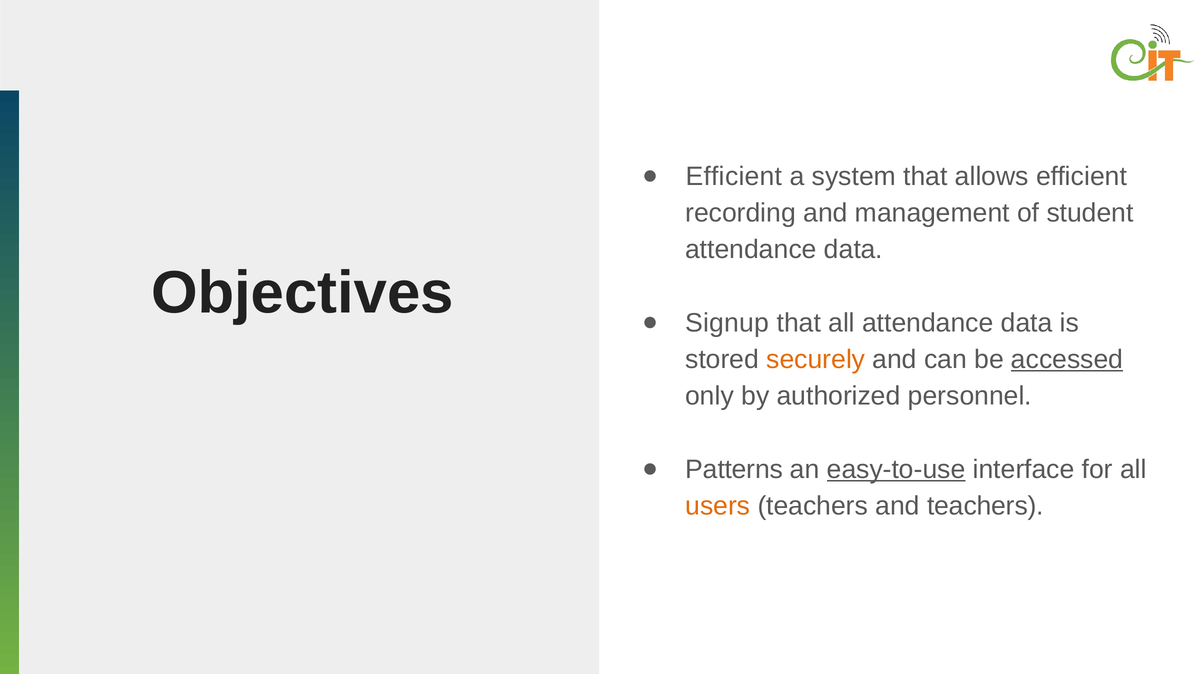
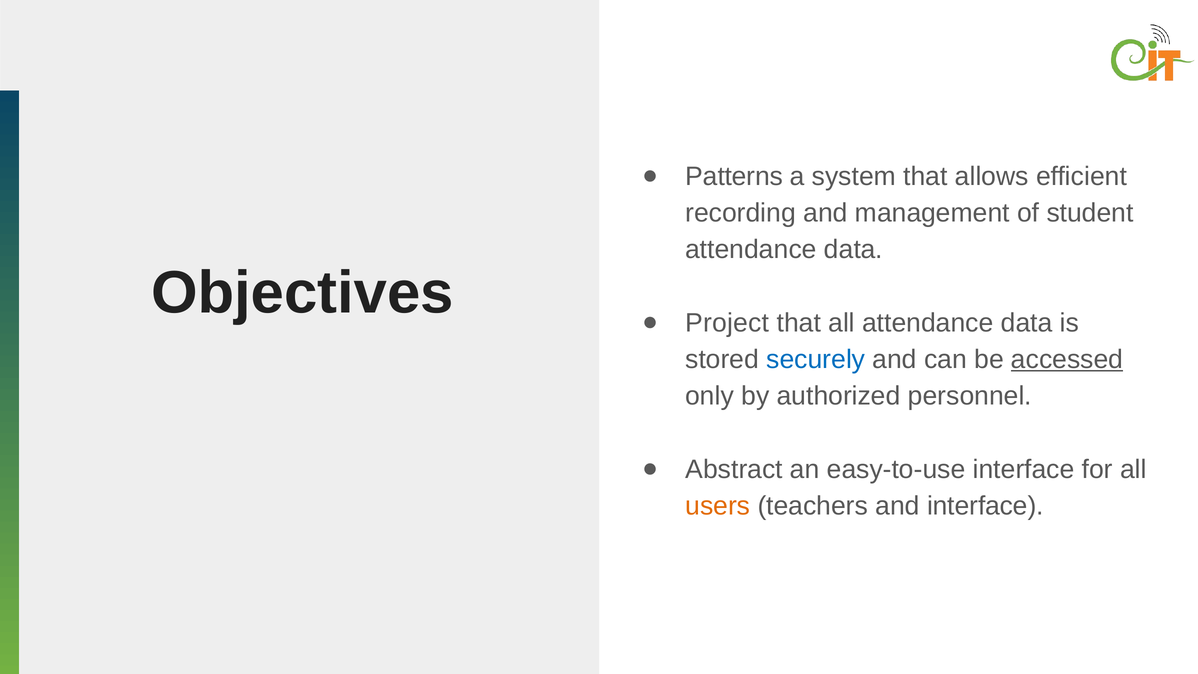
Efficient: Efficient -> Patterns (734, 176)
Signup: Signup -> Project (727, 323)
securely colour: orange -> blue (816, 359)
Patterns: Patterns -> Abstract (734, 469)
easy-to-use underline: present -> none (896, 469)
and teachers: teachers -> interface (985, 506)
